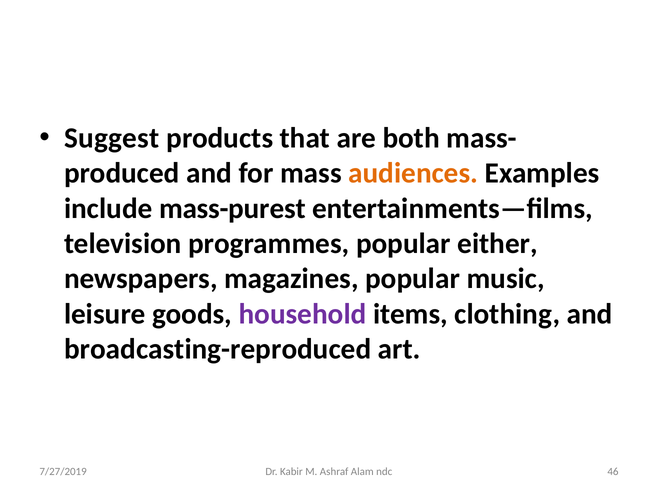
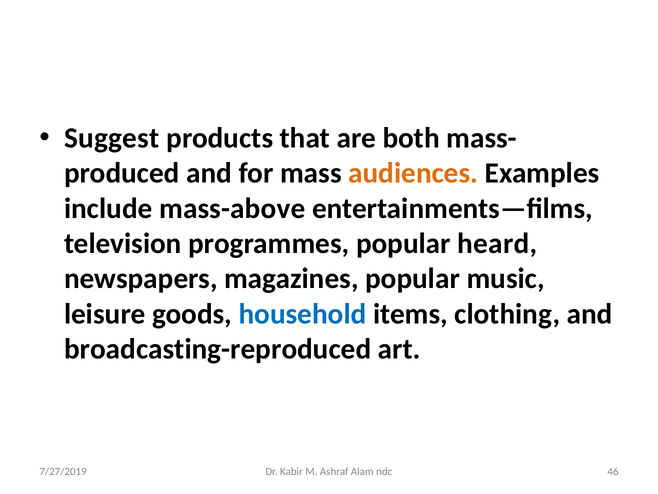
mass-purest: mass-purest -> mass-above (232, 208)
either: either -> heard (497, 243)
household colour: purple -> blue (302, 314)
